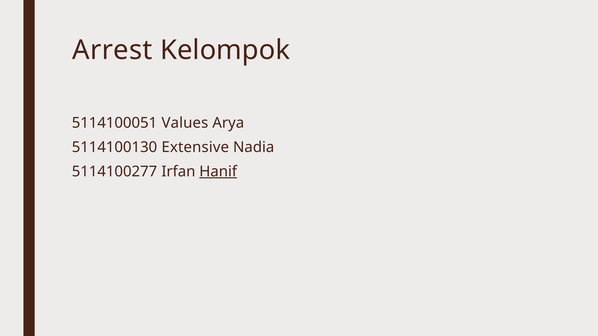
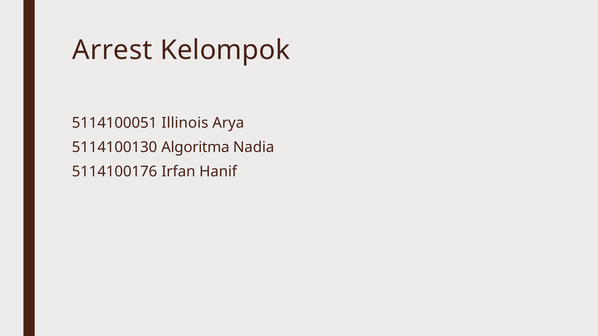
Values: Values -> Illinois (185, 123)
Extensive: Extensive -> Algoritma (195, 147)
5114100277: 5114100277 -> 5114100176 (114, 172)
Hanif underline: present -> none (218, 172)
